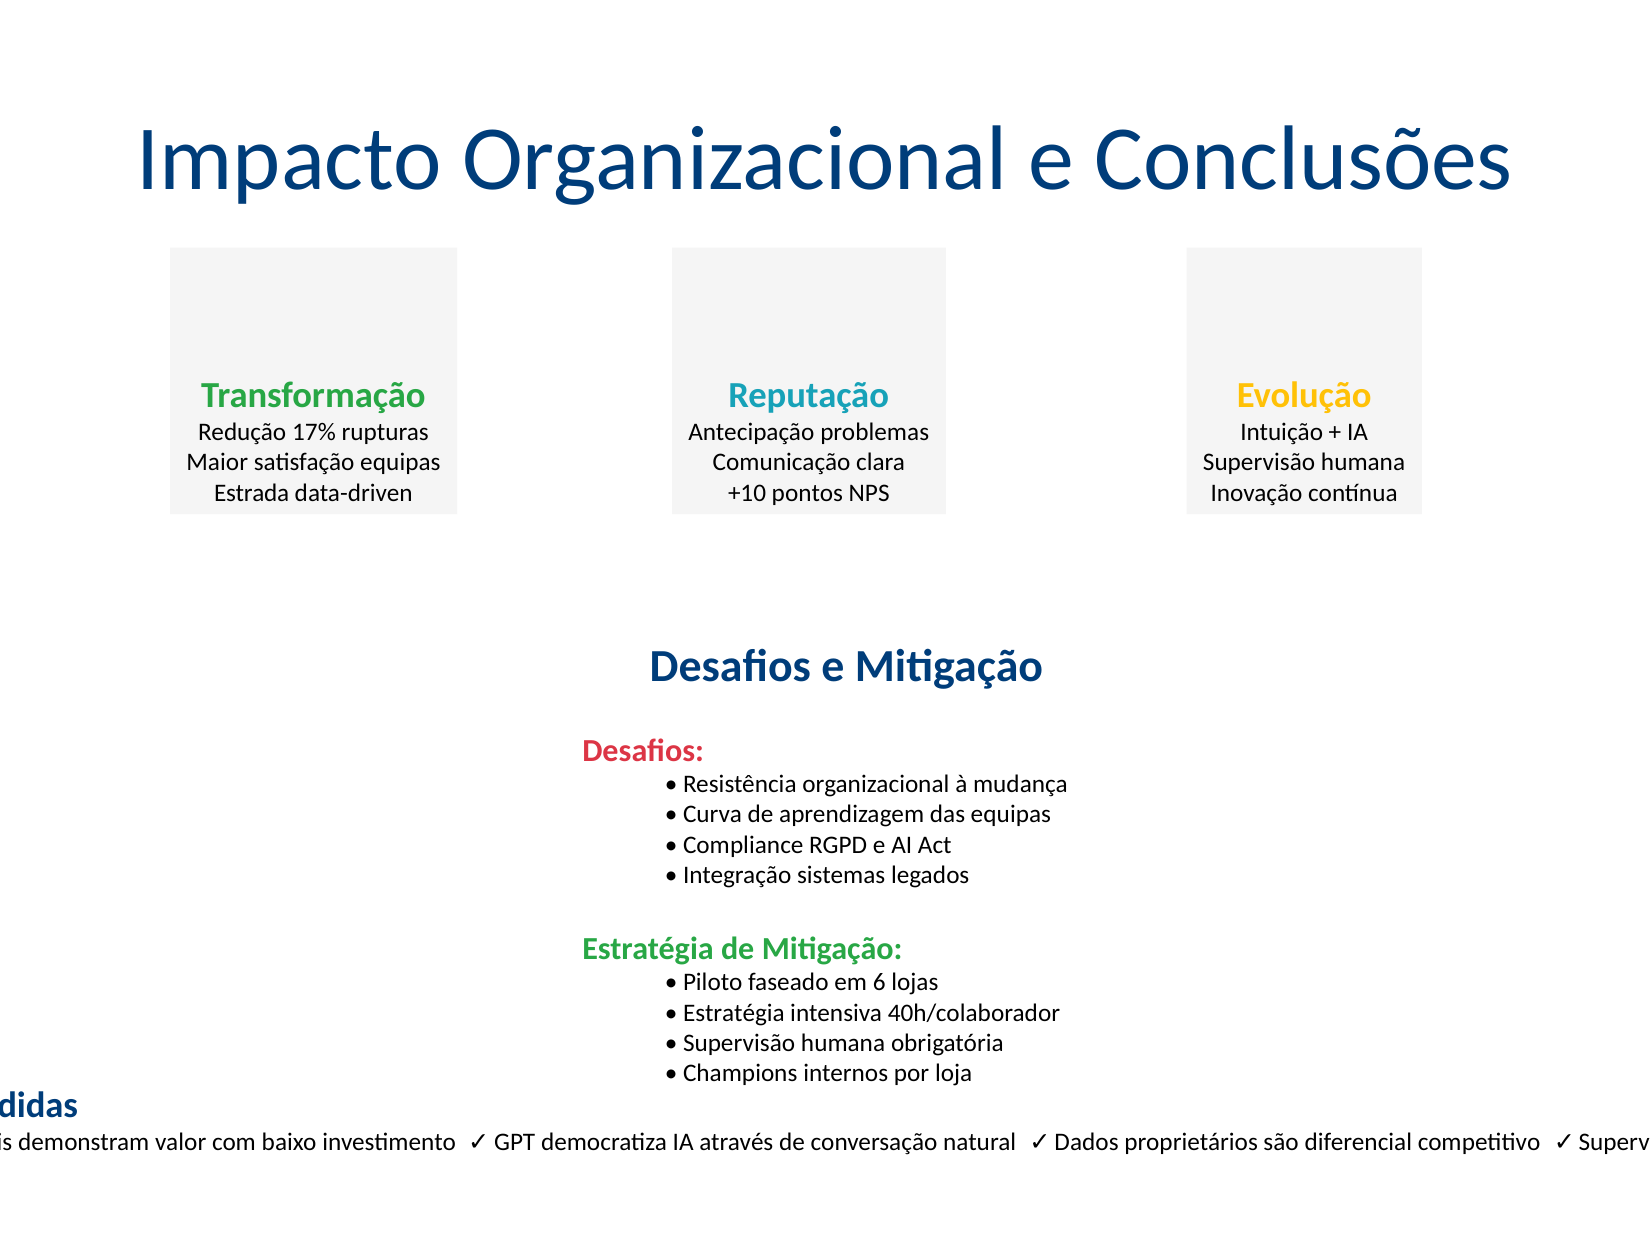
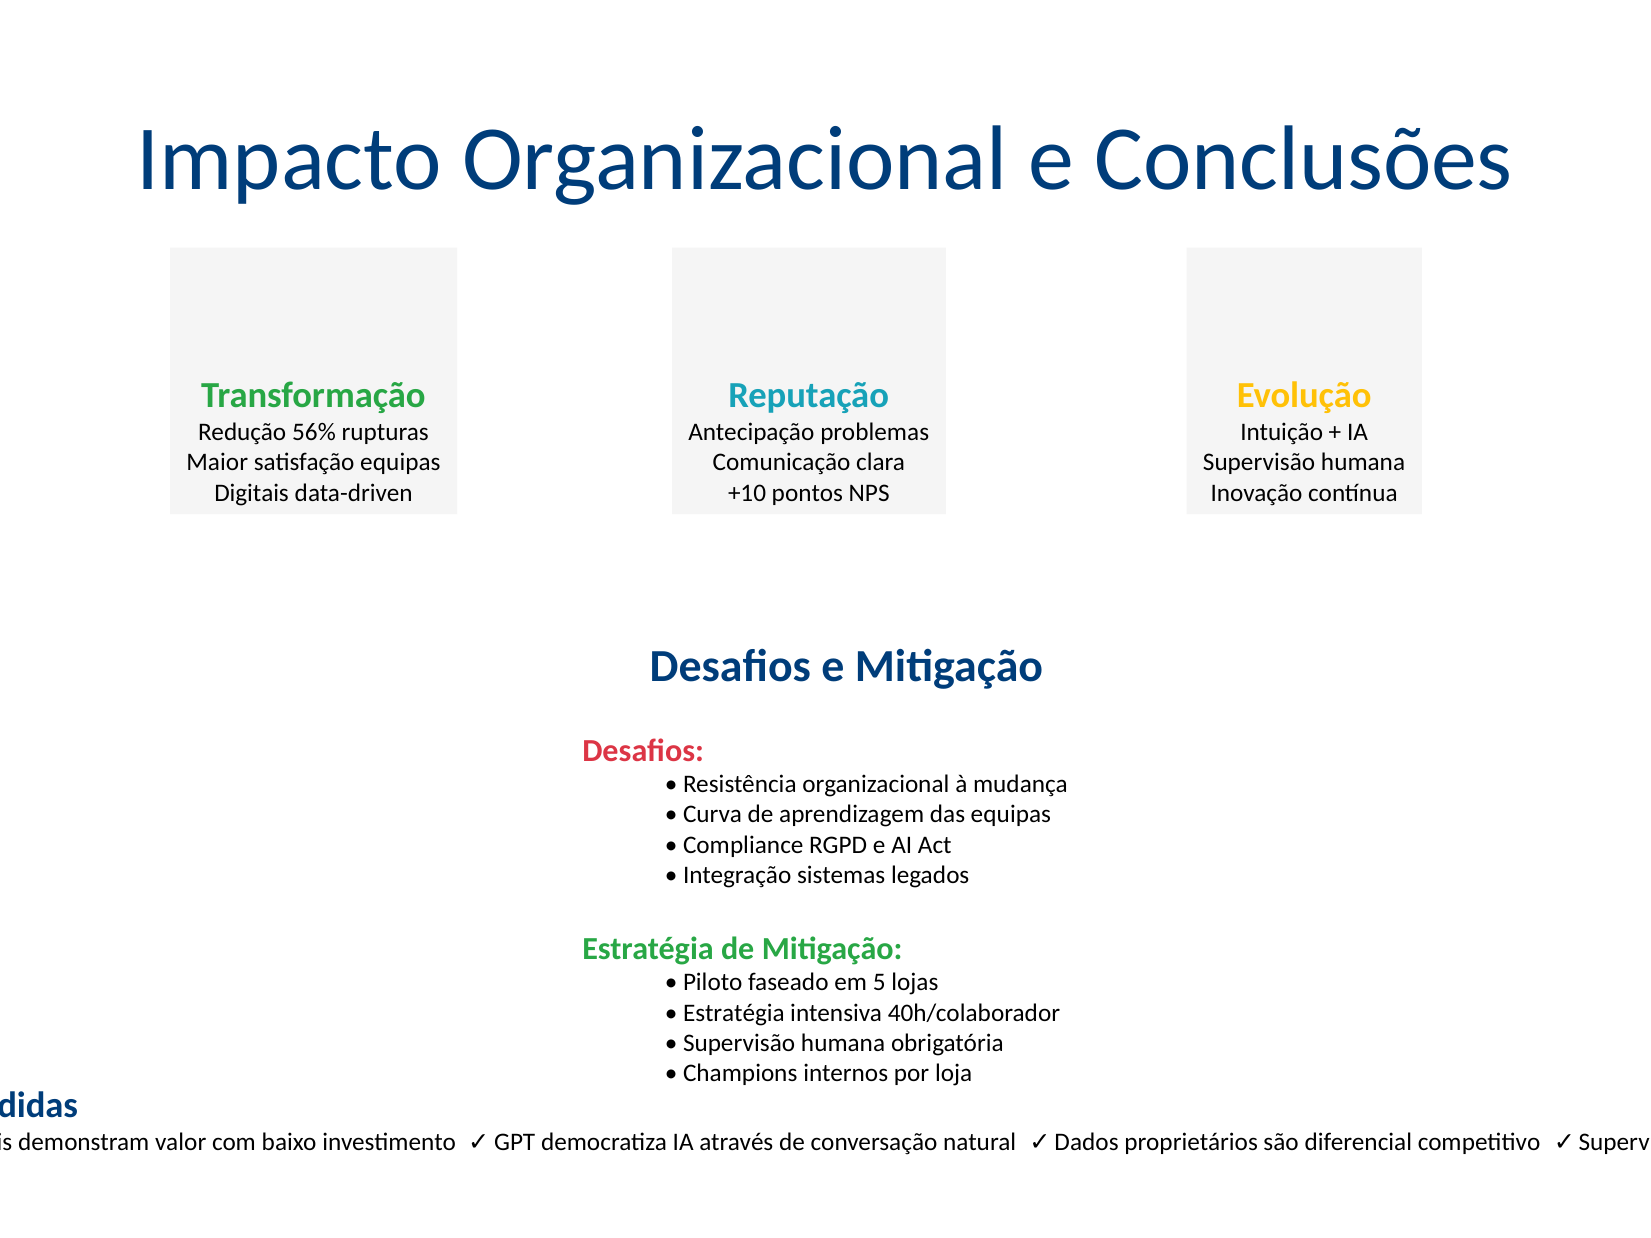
17%: 17% -> 56% (314, 432)
Estrada: Estrada -> Digitais (252, 493)
6: 6 -> 5 (879, 983)
